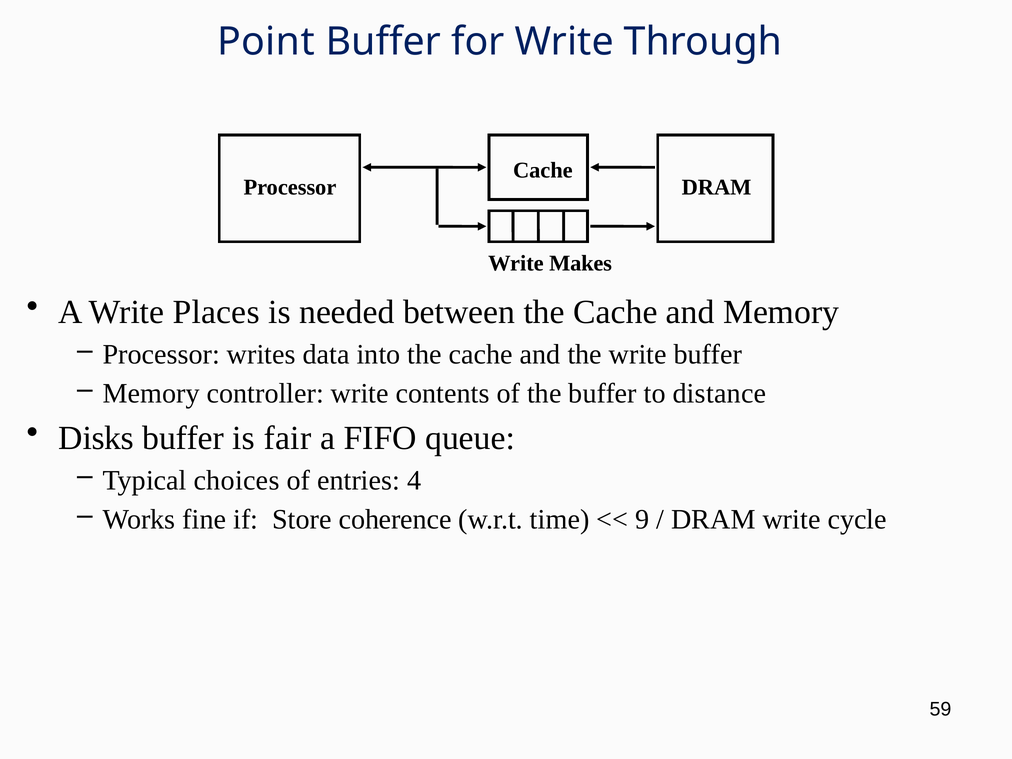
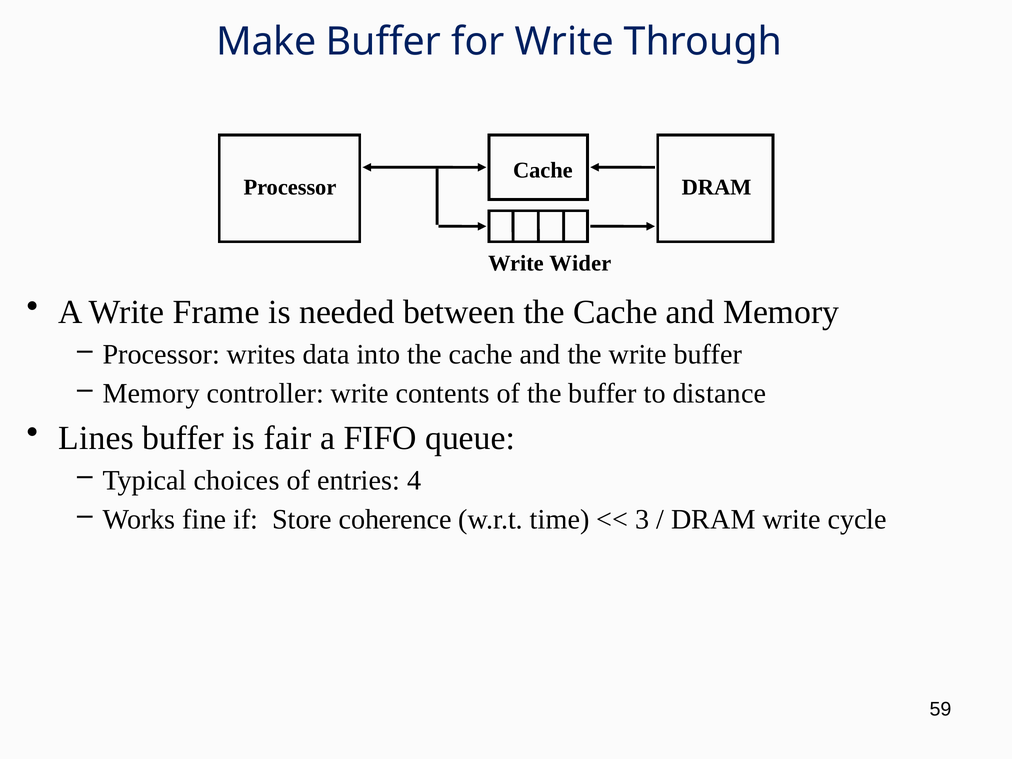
Point: Point -> Make (266, 42)
Makes: Makes -> Wider (580, 263)
Places: Places -> Frame (216, 312)
Disks: Disks -> Lines (96, 438)
9: 9 -> 3 (642, 520)
